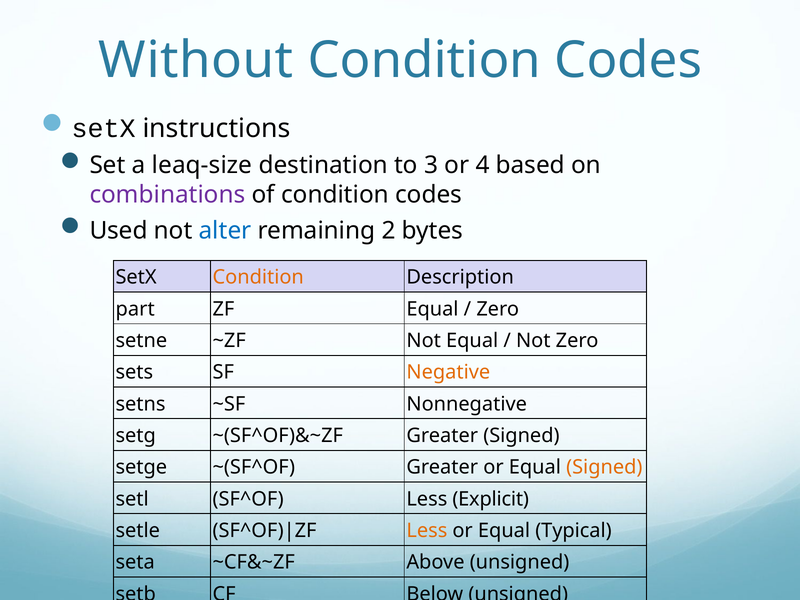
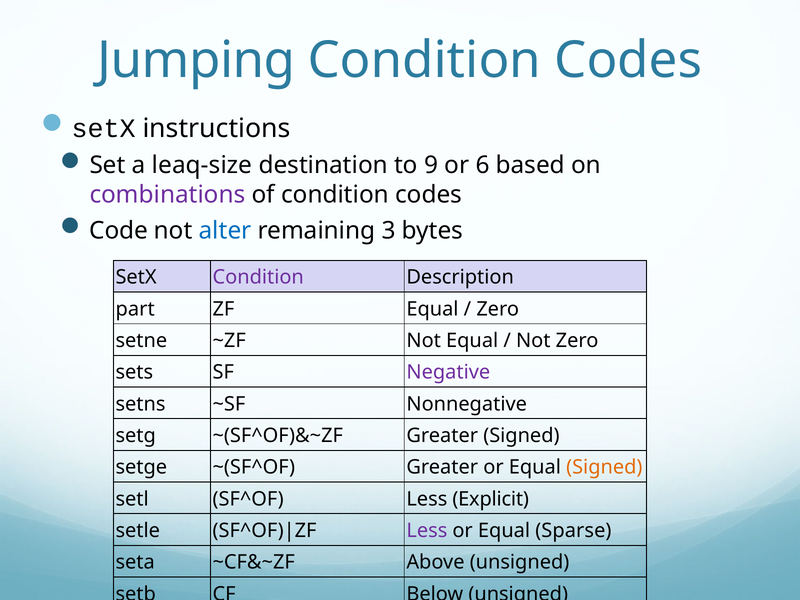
Without: Without -> Jumping (196, 60)
3: 3 -> 9 (431, 165)
4: 4 -> 6 (483, 165)
Used: Used -> Code (119, 231)
2: 2 -> 3 (389, 231)
Condition colour: orange -> purple (258, 277)
Negative colour: orange -> purple (448, 372)
Less colour: orange -> purple (427, 531)
Typical: Typical -> Sparse (573, 531)
